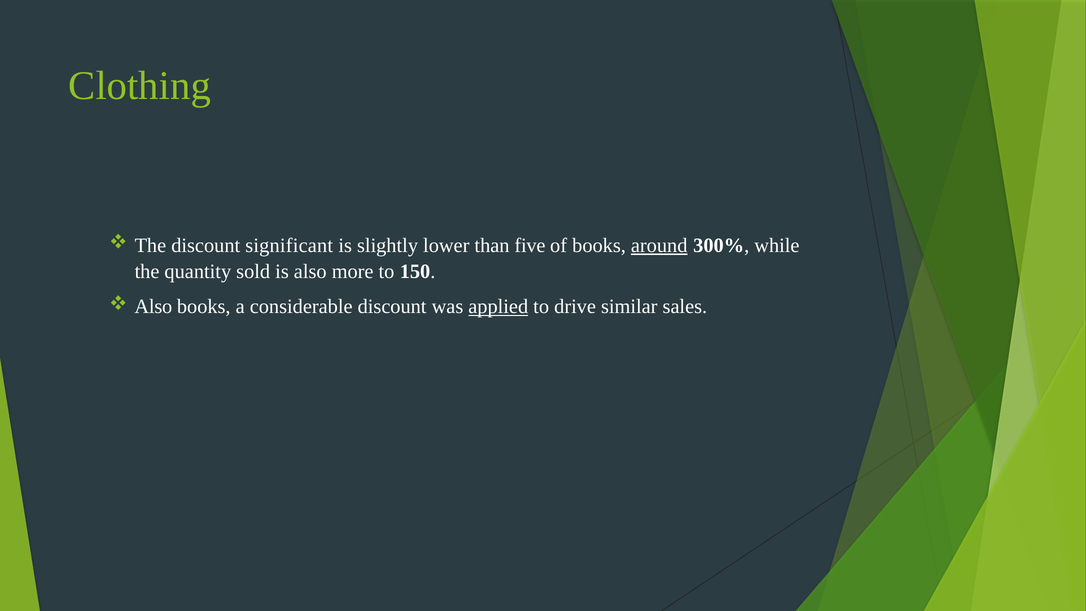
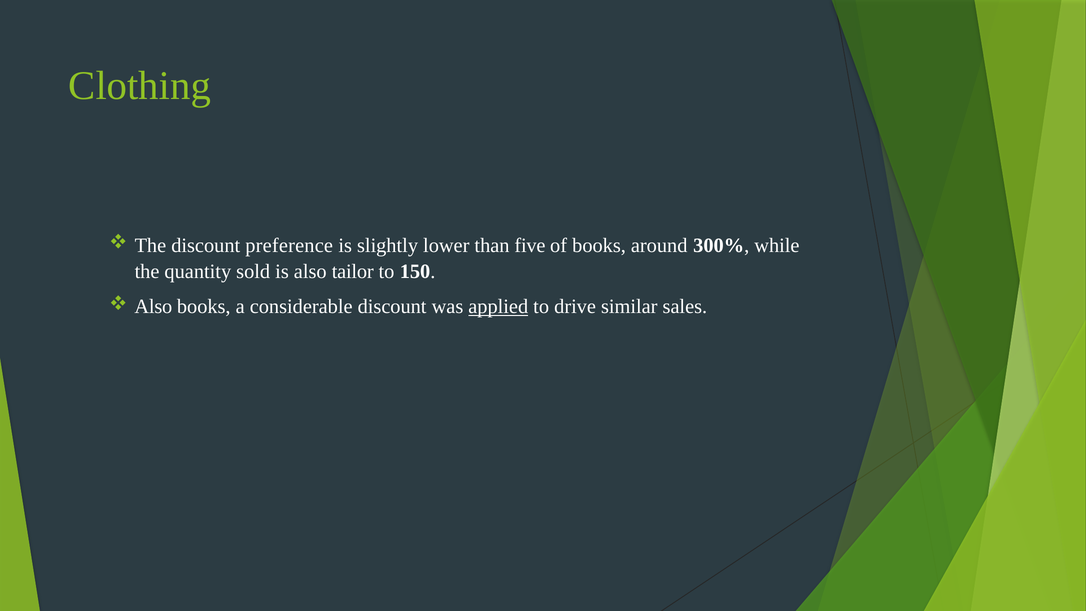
significant: significant -> preference (289, 245)
around underline: present -> none (659, 245)
more: more -> tailor (353, 271)
